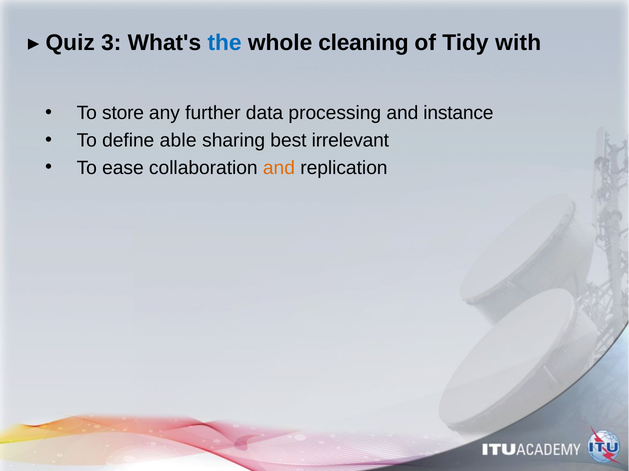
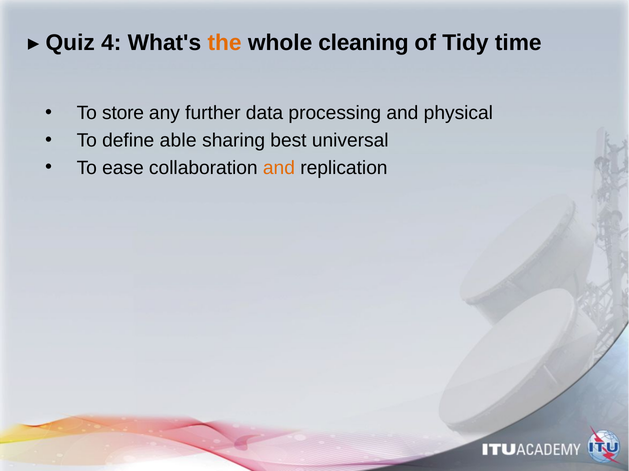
3: 3 -> 4 (111, 43)
the colour: blue -> orange (225, 43)
with: with -> time (518, 43)
instance: instance -> physical (458, 113)
irrelevant: irrelevant -> universal (350, 141)
